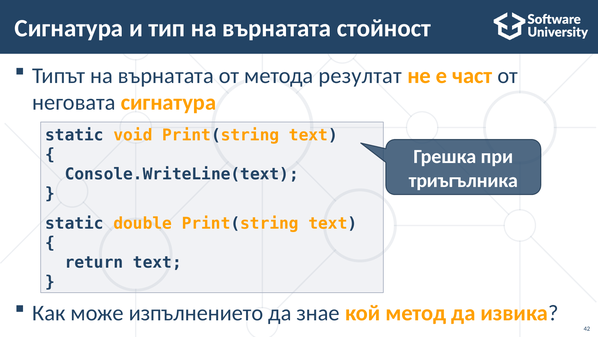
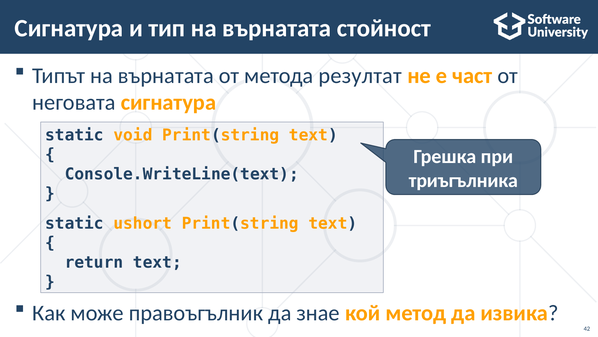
double: double -> ushort (143, 223)
изпълнението: изпълнението -> правоъгълник (196, 312)
